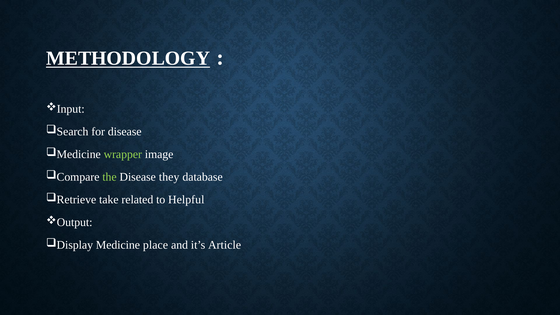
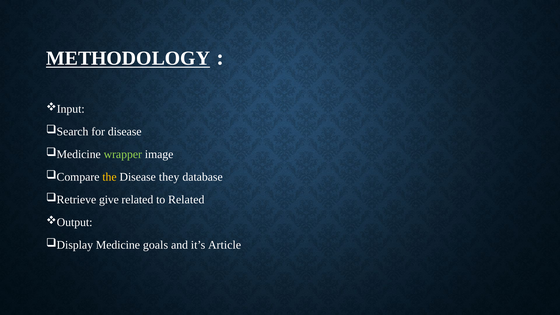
the colour: light green -> yellow (109, 177)
take: take -> give (109, 200)
to Helpful: Helpful -> Related (186, 200)
place: place -> goals (156, 245)
